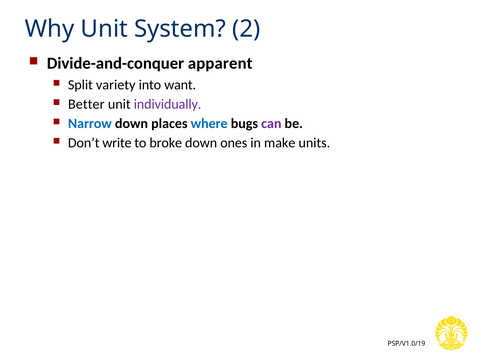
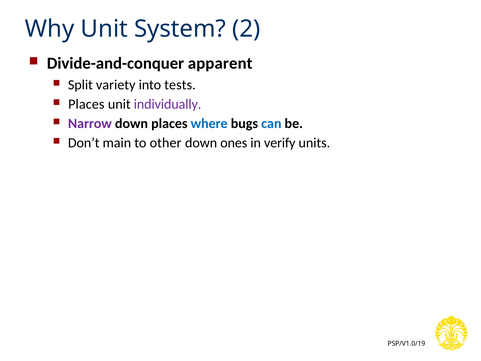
want: want -> tests (180, 85)
Better: Better -> Places (86, 104)
Narrow colour: blue -> purple (90, 123)
can colour: purple -> blue (271, 123)
write: write -> main (117, 143)
broke: broke -> other (166, 143)
make: make -> verify (280, 143)
